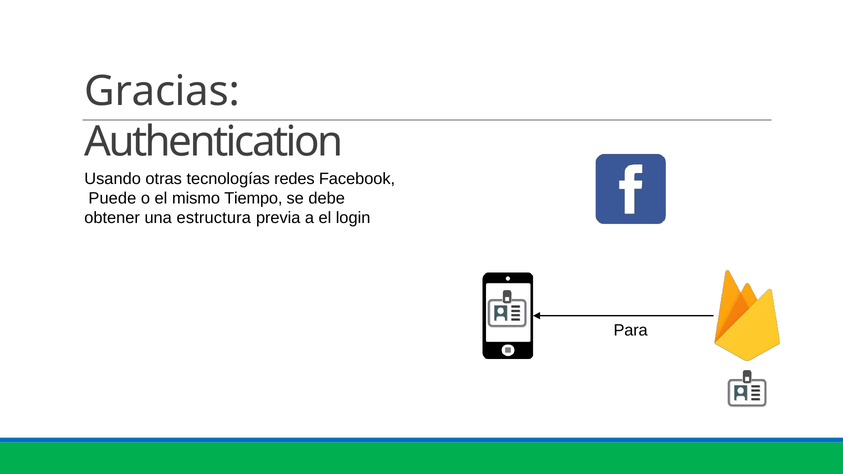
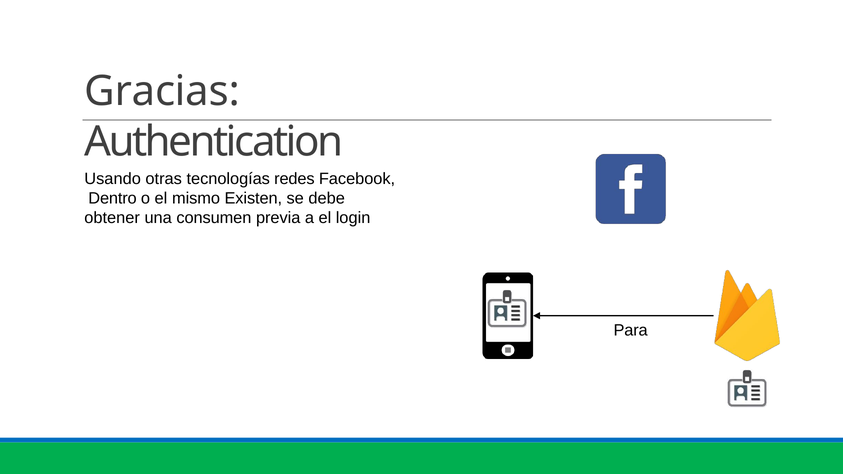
Puede: Puede -> Dentro (113, 198)
Tiempo: Tiempo -> Existen (253, 198)
estructura: estructura -> consumen (214, 218)
